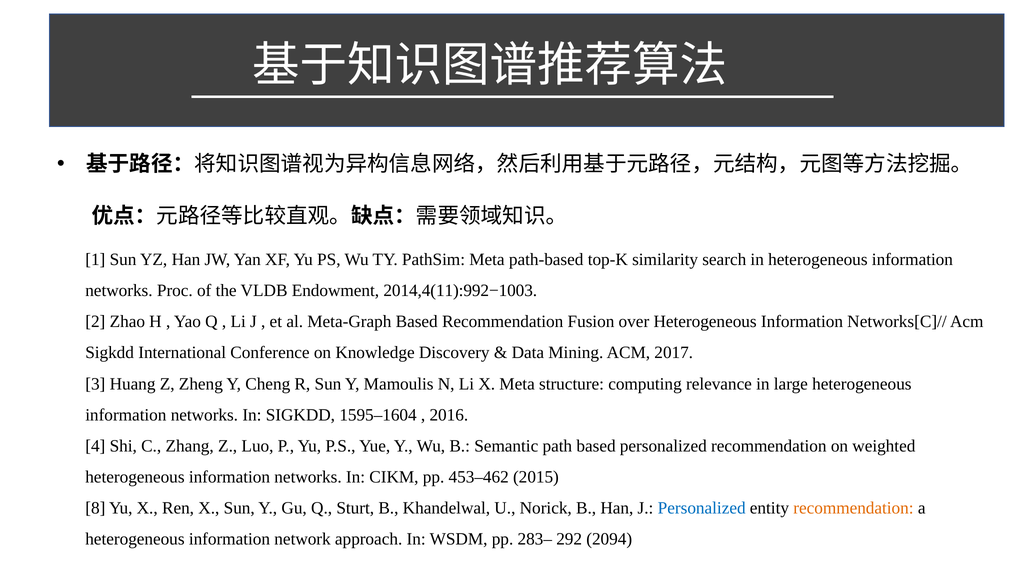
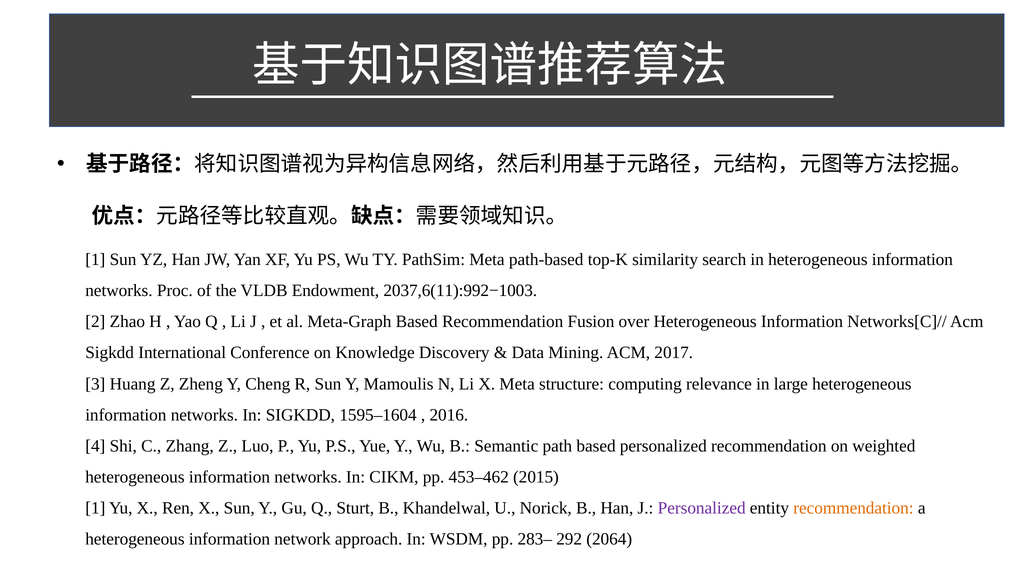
2014,4(11):992−1003: 2014,4(11):992−1003 -> 2037,6(11):992−1003 (460, 291)
8: 8 -> 1 (95, 508)
Personalized colour: blue -> purple (702, 508)
2094: 2094 -> 2064 (609, 539)
